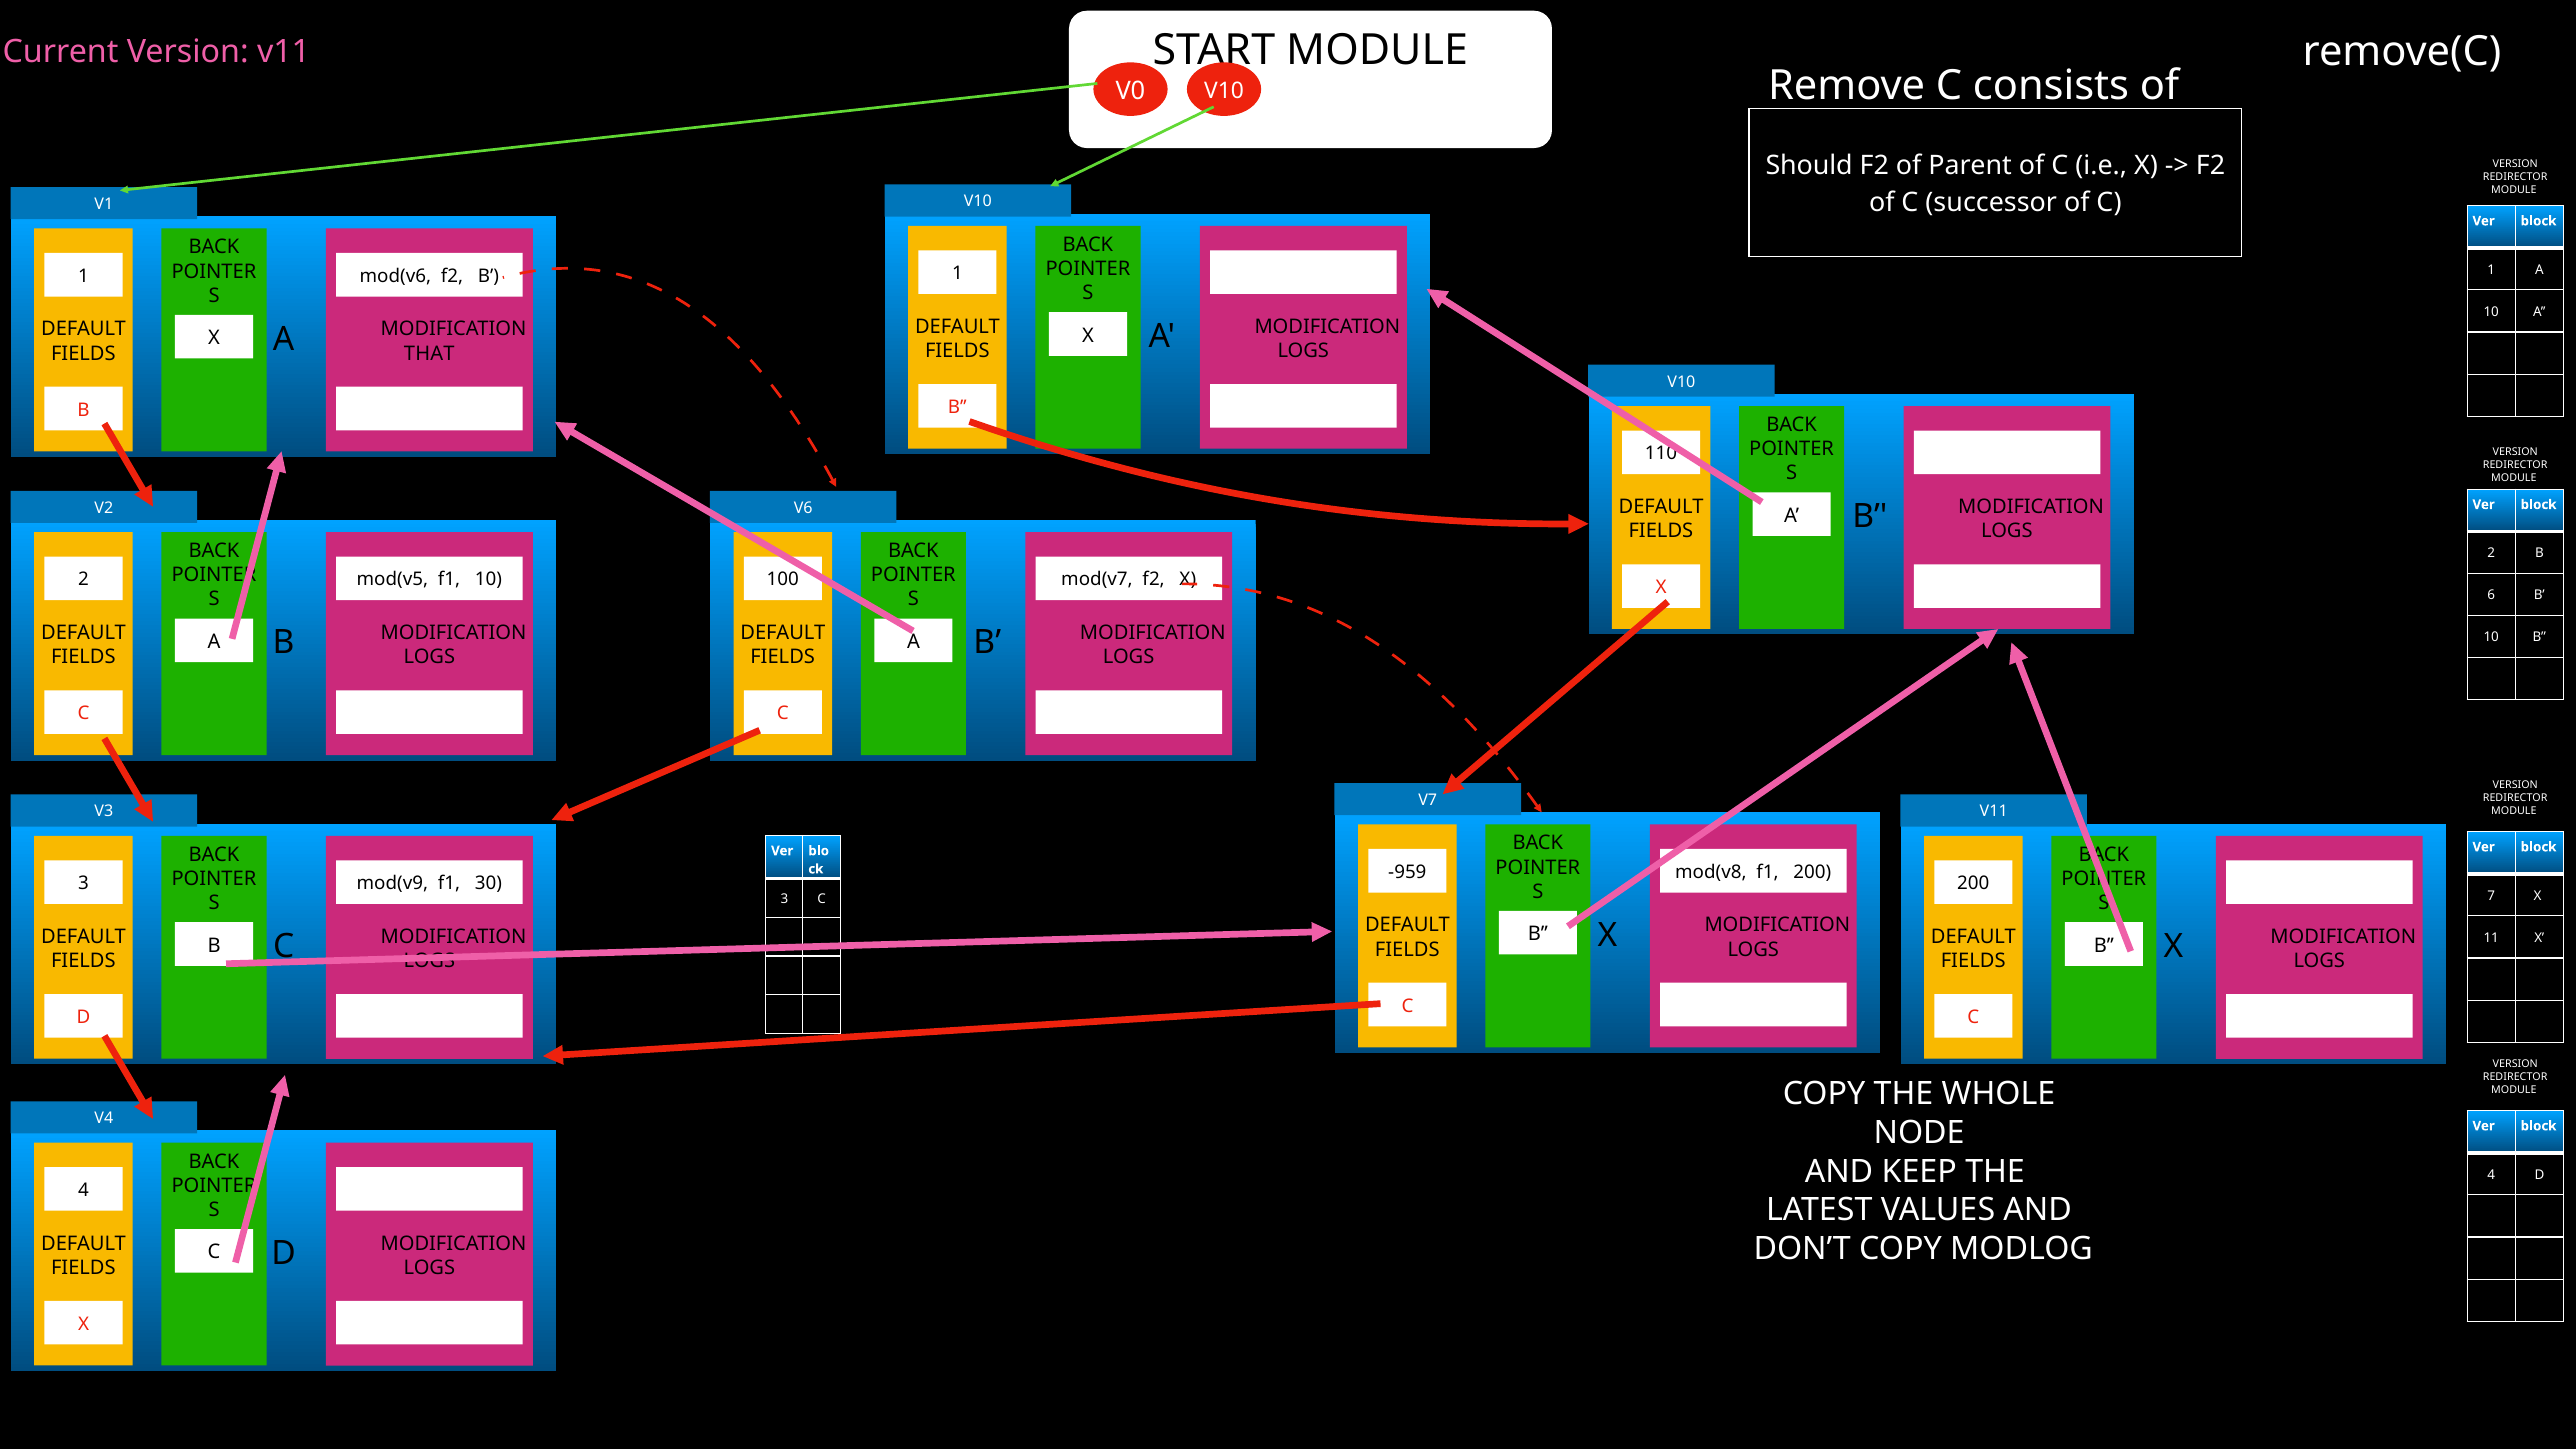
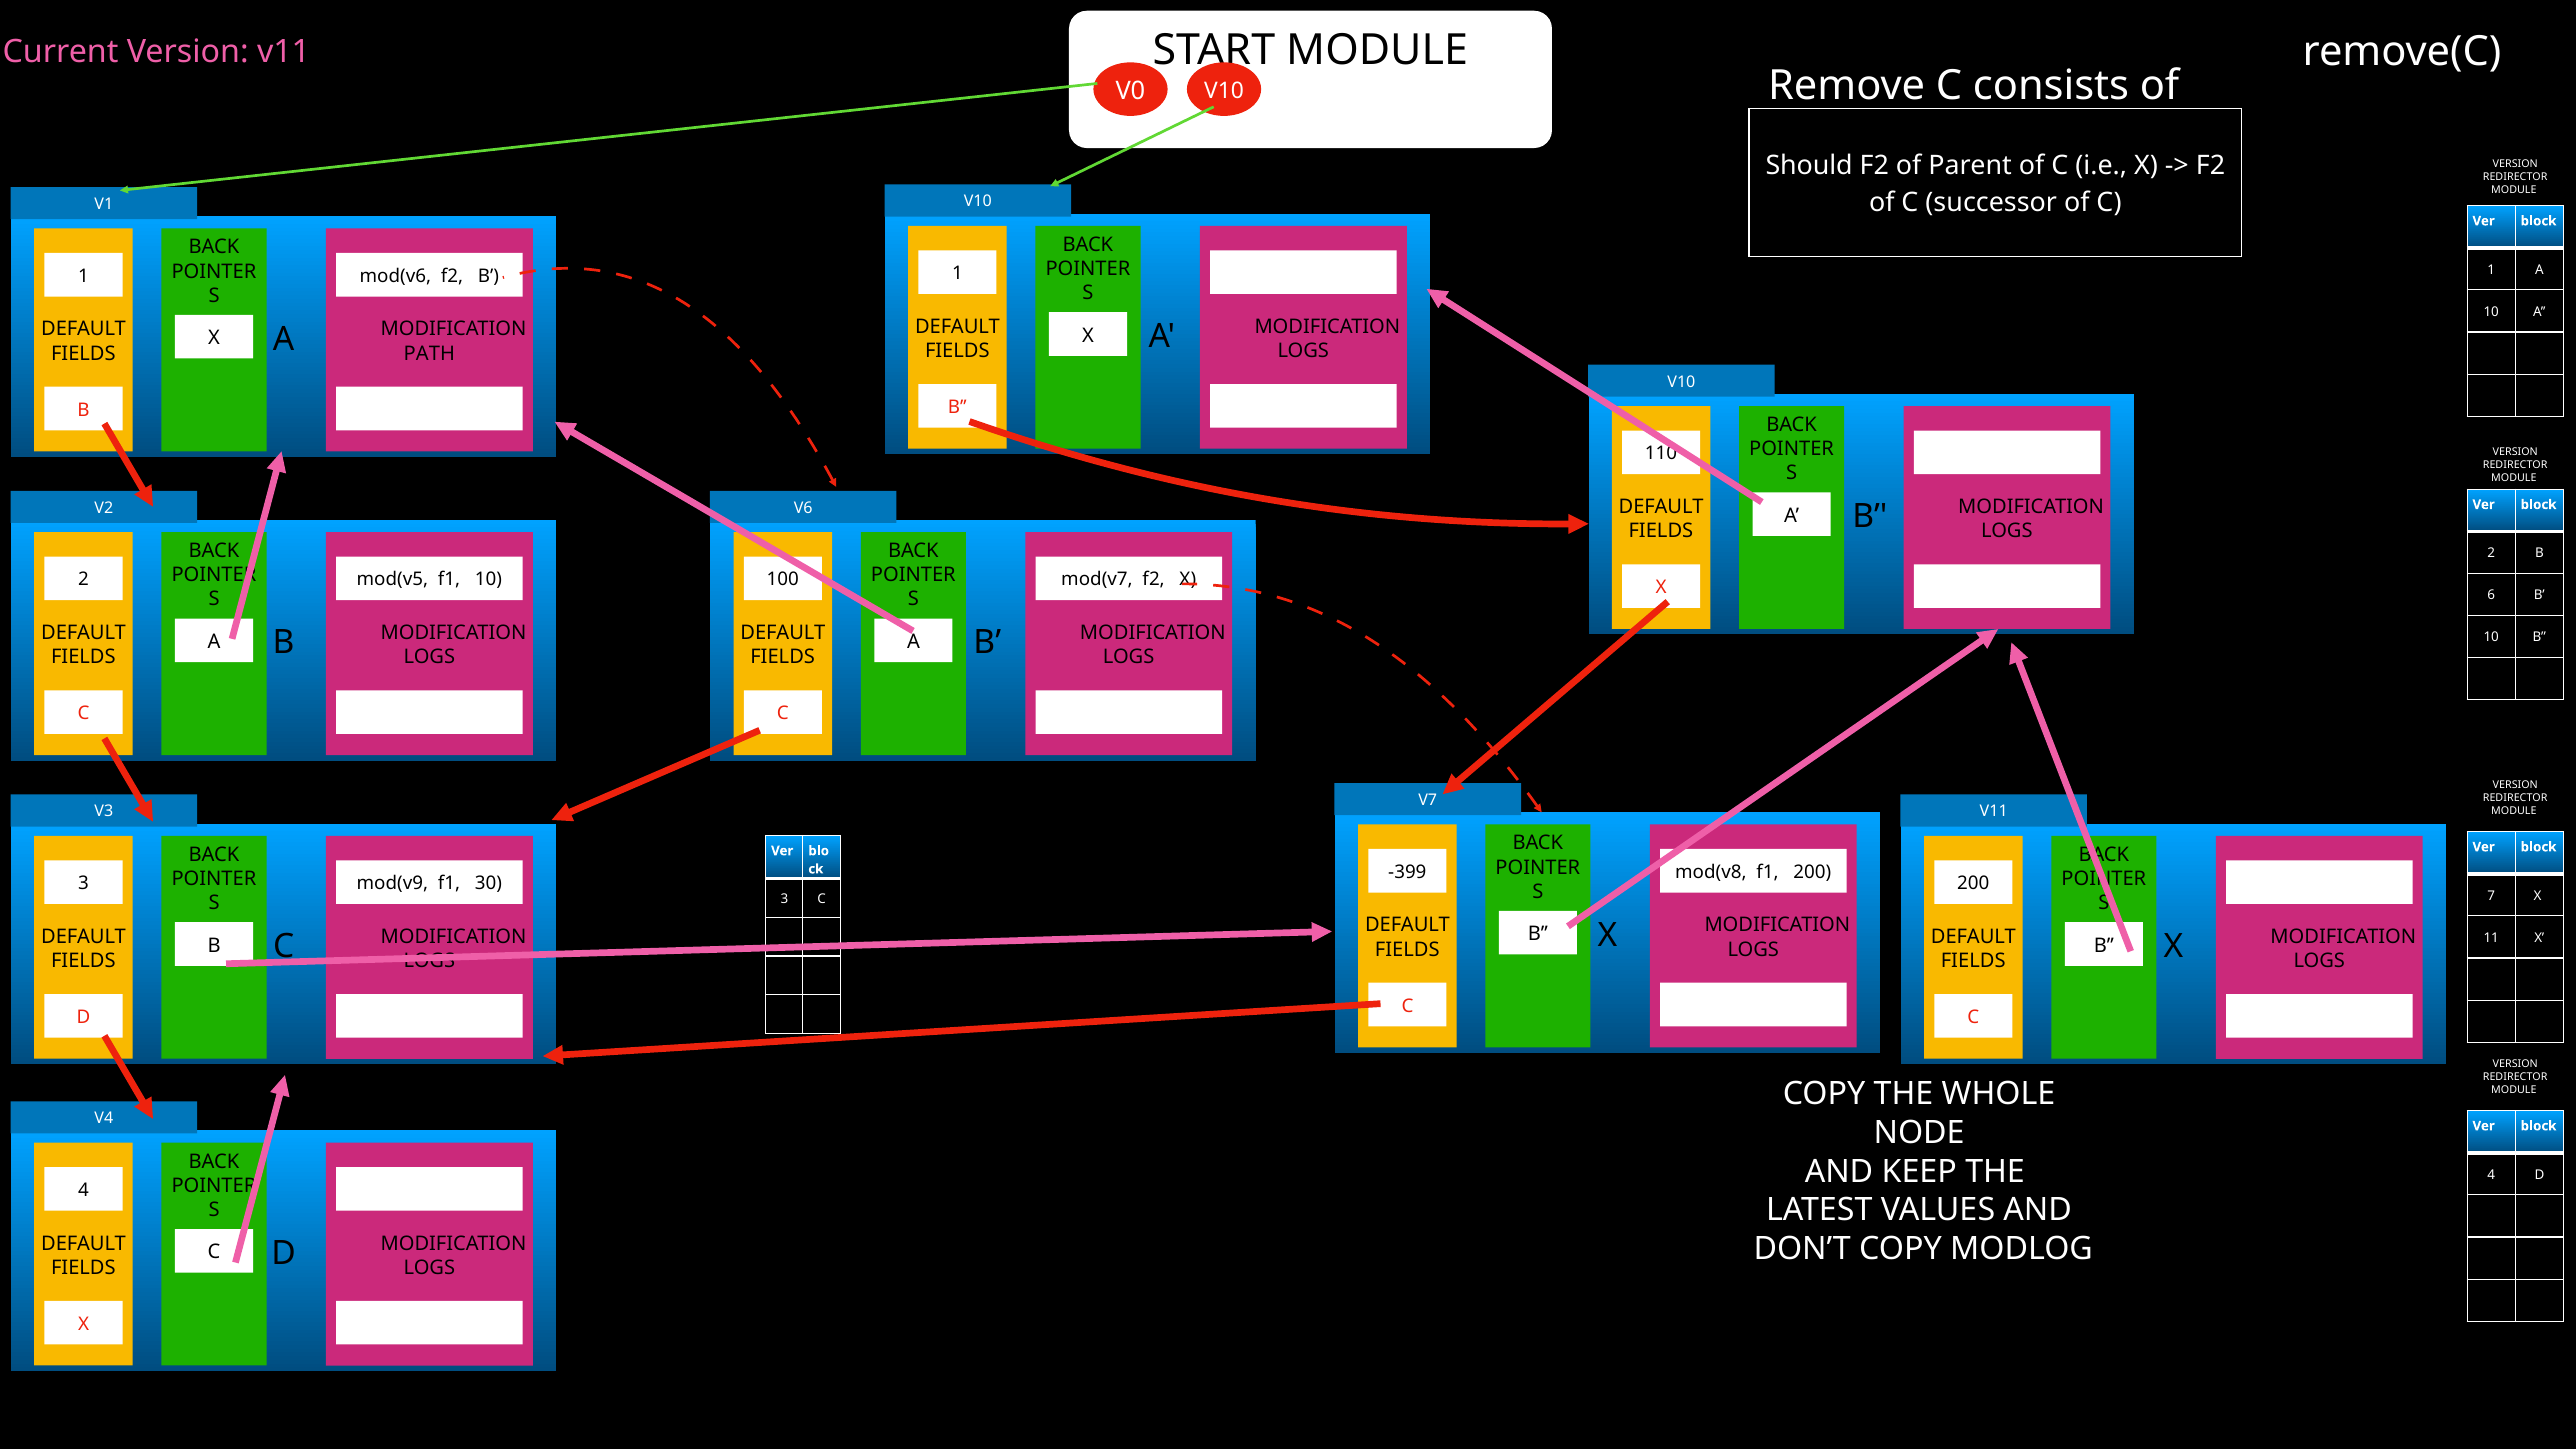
THAT: THAT -> PATH (429, 353)
-959: -959 -> -399 (1407, 872)
